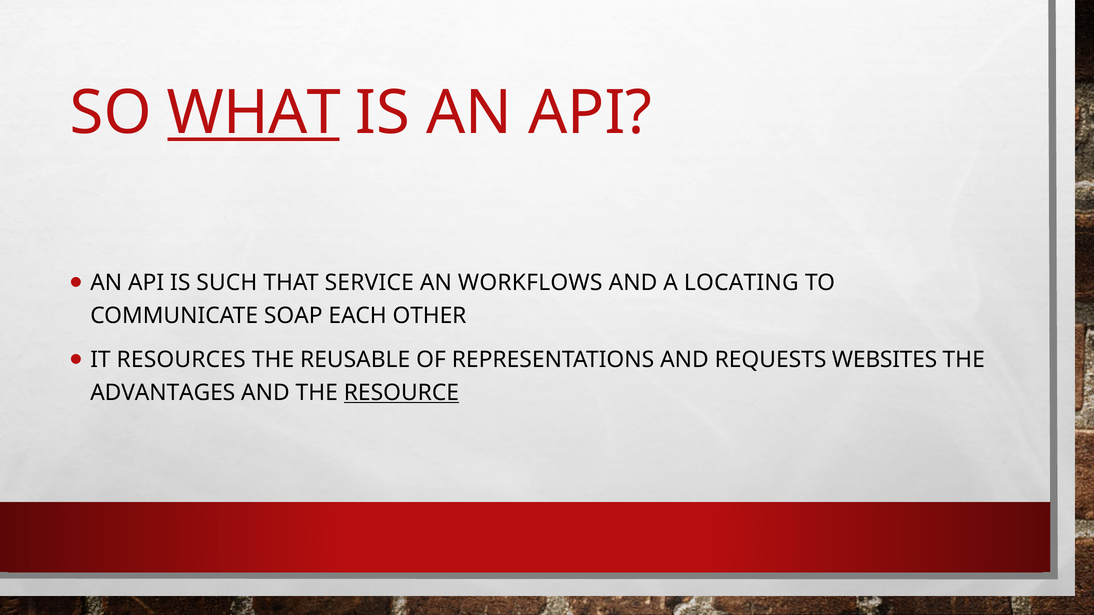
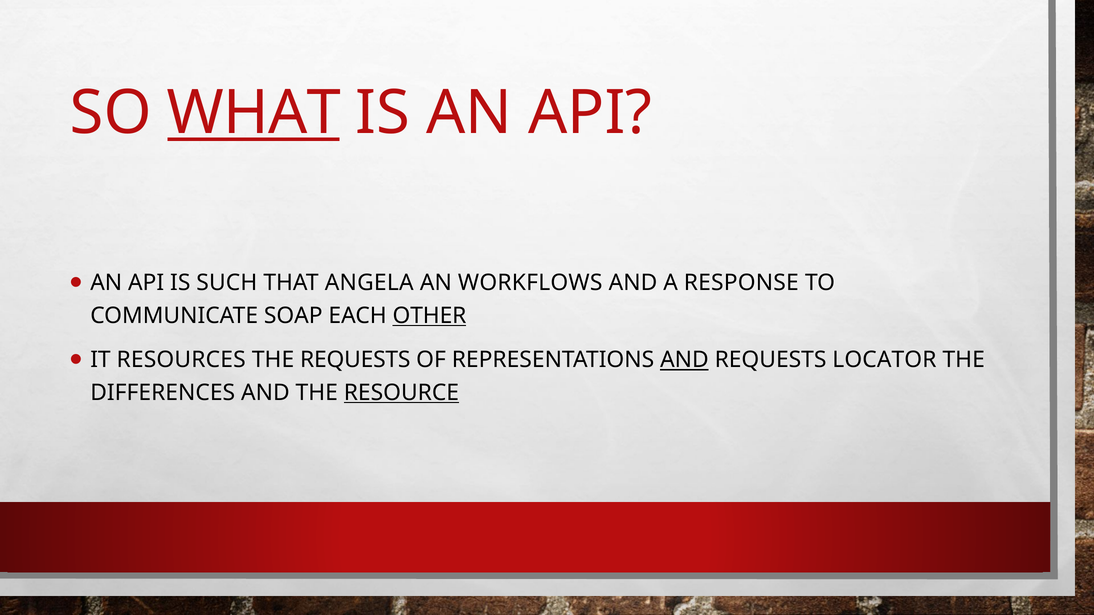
SERVICE: SERVICE -> ANGELA (369, 283)
LOCATING: LOCATING -> RESPONSE (741, 283)
OTHER underline: none -> present (429, 316)
THE REUSABLE: REUSABLE -> REQUESTS (355, 360)
AND underline: none -> present (684, 360)
WEBSITES: WEBSITES -> LOCATOR (884, 360)
ADVANTAGES: ADVANTAGES -> DIFFERENCES (163, 393)
